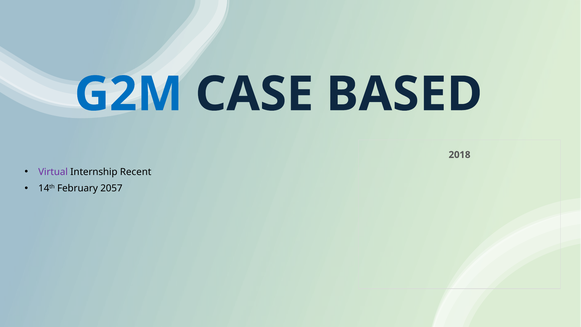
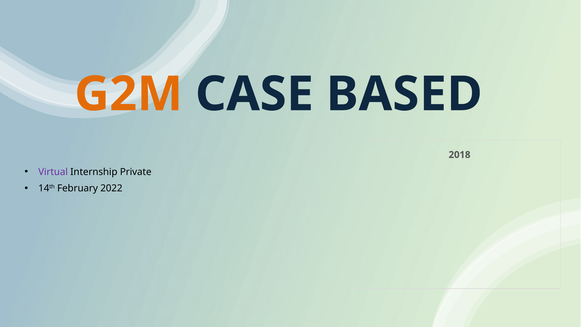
G2M colour: blue -> orange (129, 94)
Recent: Recent -> Private (136, 172)
2057: 2057 -> 2022 (111, 188)
